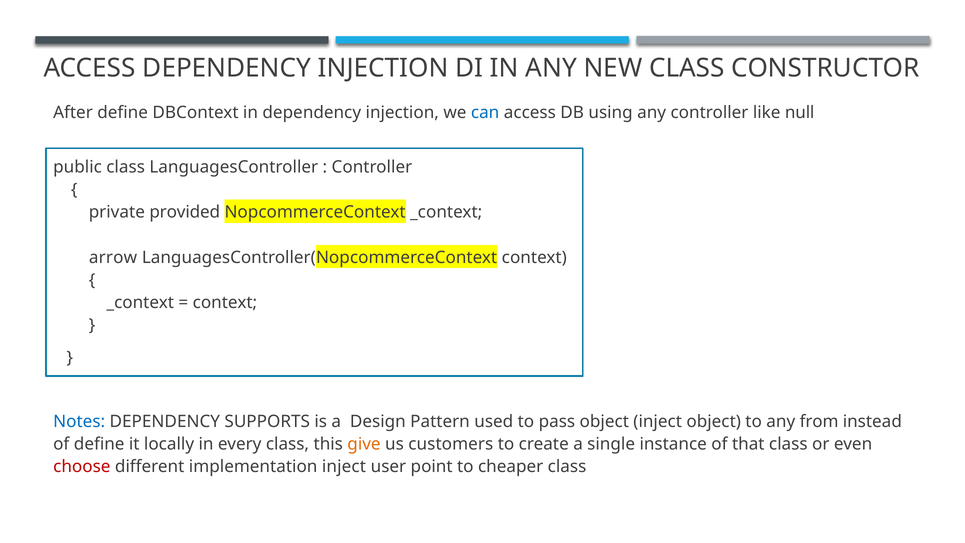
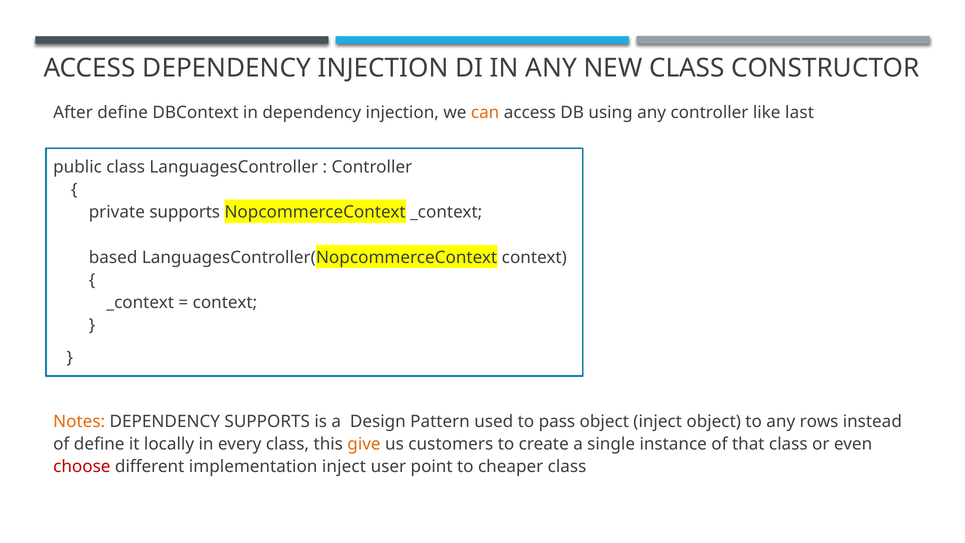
can colour: blue -> orange (485, 112)
null: null -> last (800, 112)
private provided: provided -> supports (185, 212)
arrow: arrow -> based (113, 257)
Notes colour: blue -> orange (79, 421)
from: from -> rows (819, 421)
